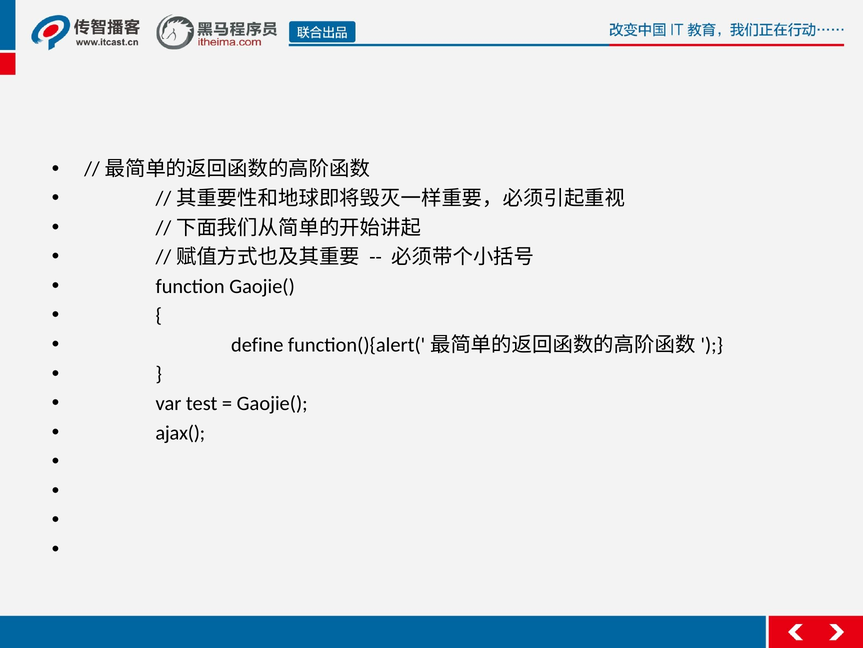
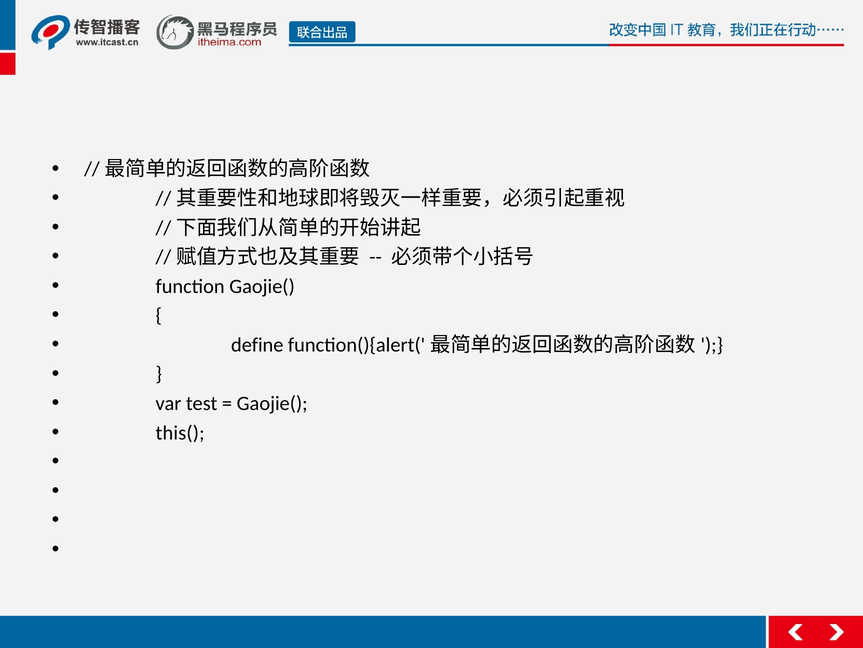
ajax(: ajax( -> this( (180, 432)
